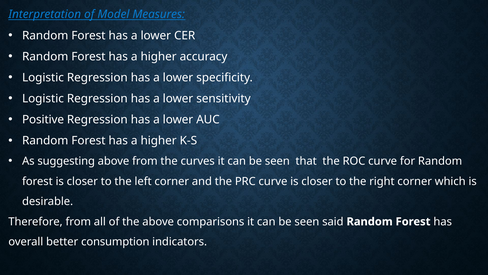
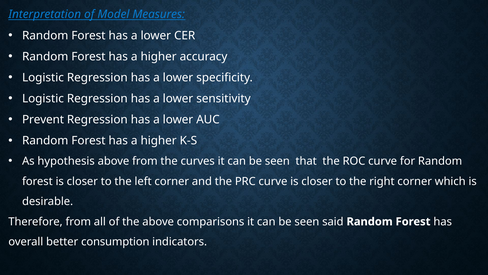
Positive: Positive -> Prevent (43, 120)
suggesting: suggesting -> hypothesis (66, 161)
